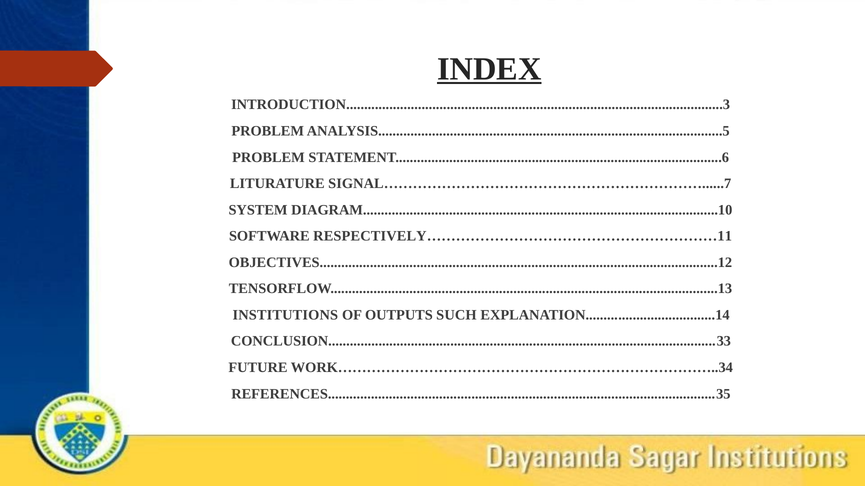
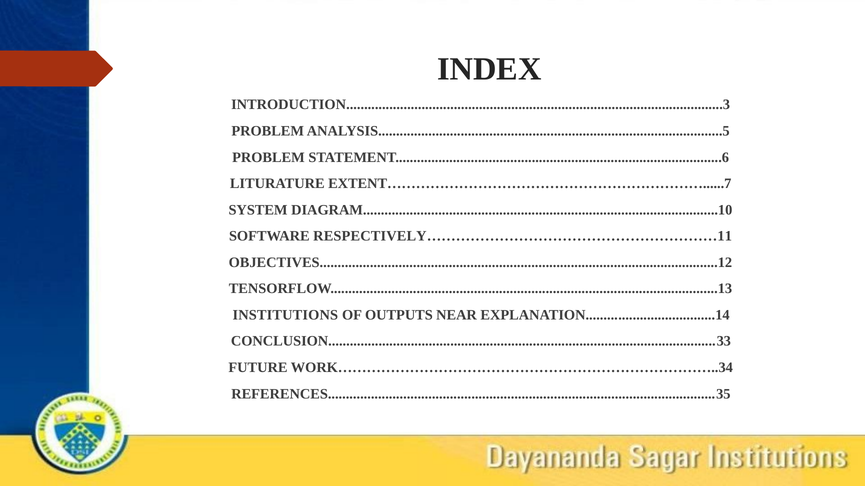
INDEX underline: present -> none (489, 69)
SIGNAL…………………………………………………………......7: SIGNAL…………………………………………………………......7 -> EXTENT…………………………………………………………......7 (530, 184)
SUCH: SUCH -> NEAR (457, 315)
